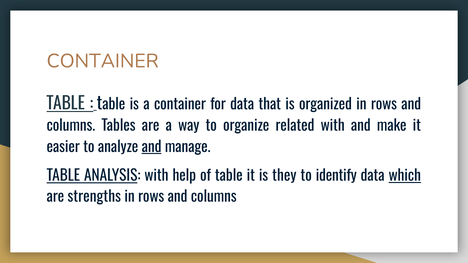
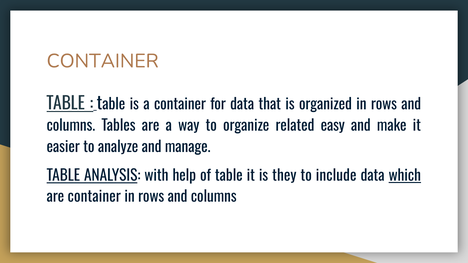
related with: with -> easy (333, 126)
and underline: present -> none (152, 147)
identify: identify -> include (336, 176)
are strengths: strengths -> container (94, 197)
